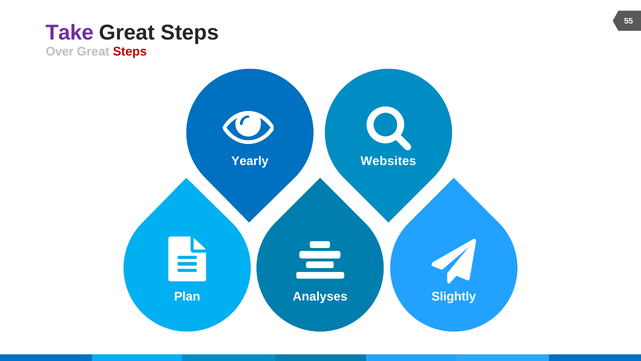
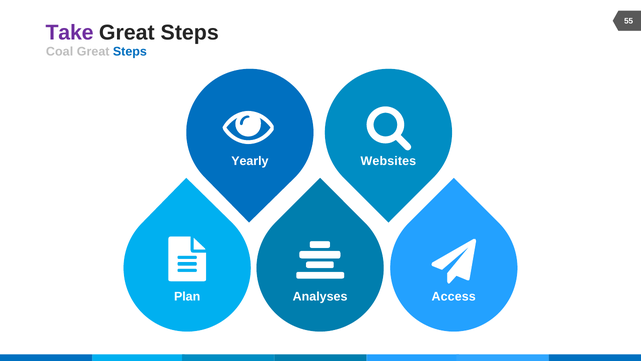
Over: Over -> Coal (60, 51)
Steps colour: red -> blue (130, 51)
Slightly: Slightly -> Access (454, 296)
